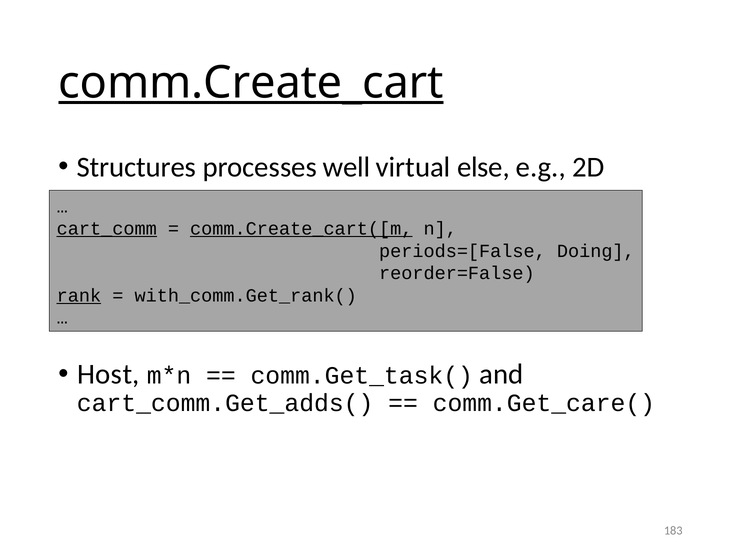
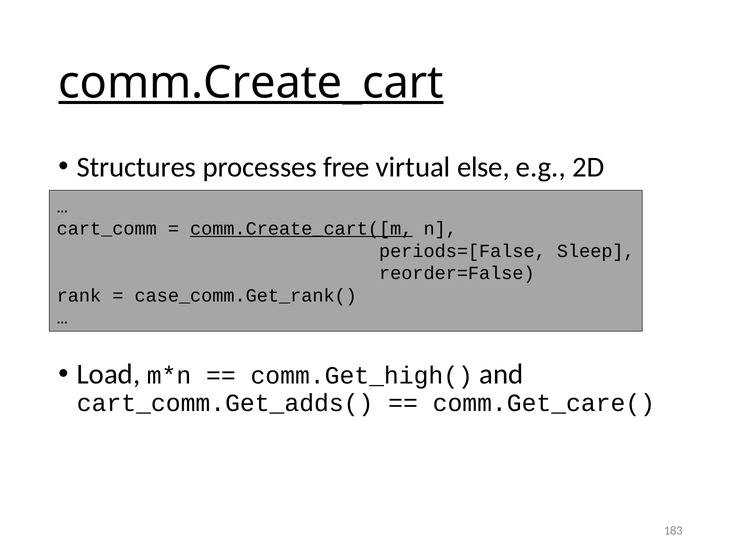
well: well -> free (346, 167)
cart_comm underline: present -> none (107, 229)
Doing: Doing -> Sleep (596, 251)
rank underline: present -> none (79, 295)
with_comm.Get_rank(: with_comm.Get_rank( -> case_comm.Get_rank( (246, 295)
Host: Host -> Load (109, 374)
comm.Get_task(: comm.Get_task( -> comm.Get_high( (362, 376)
